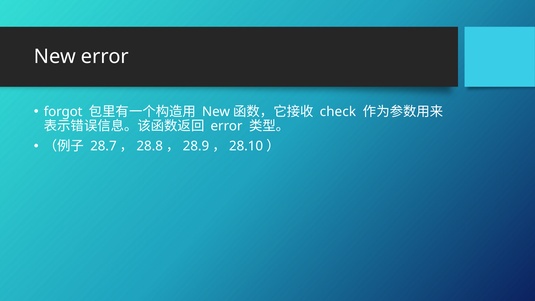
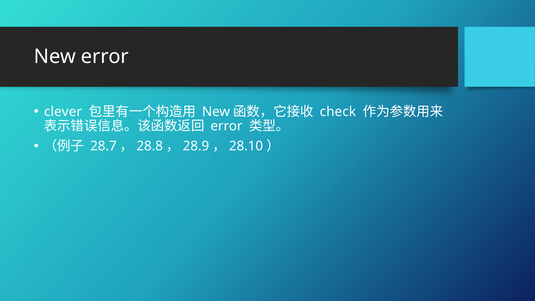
forgot: forgot -> clever (63, 112)
